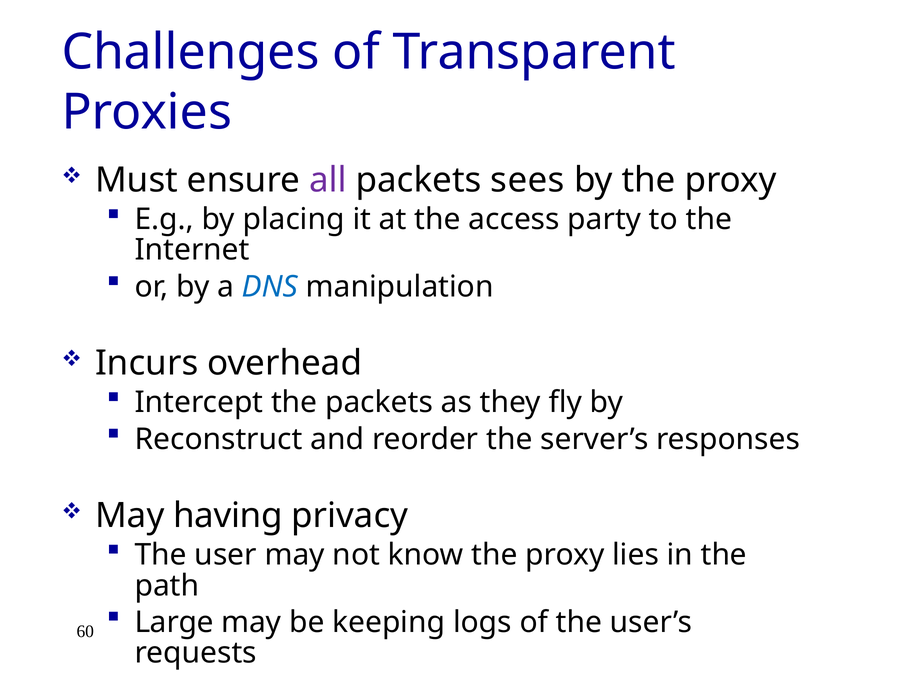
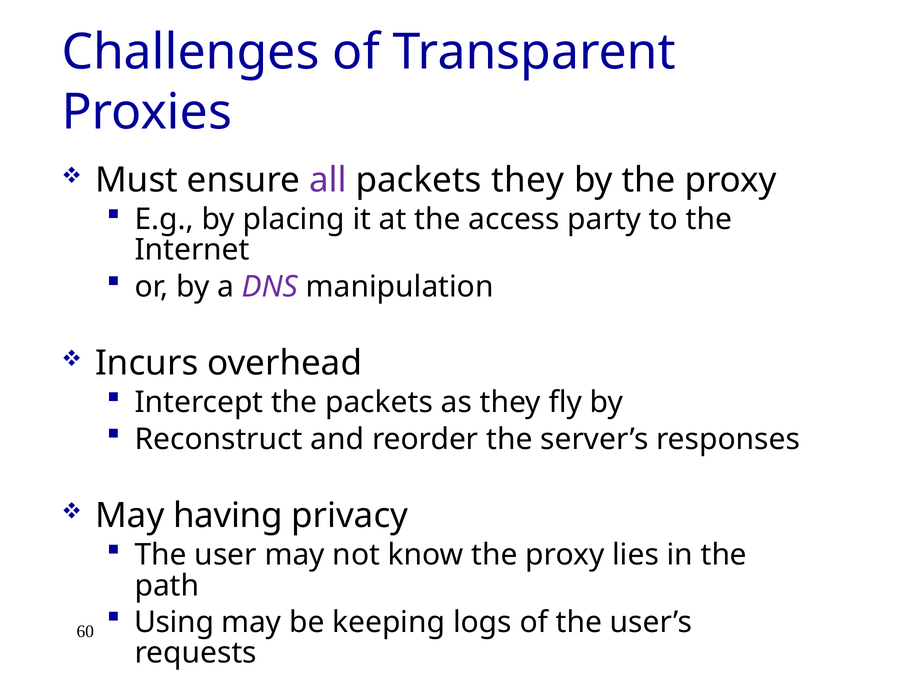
packets sees: sees -> they (528, 180)
DNS colour: blue -> purple (270, 287)
Large: Large -> Using (174, 622)
